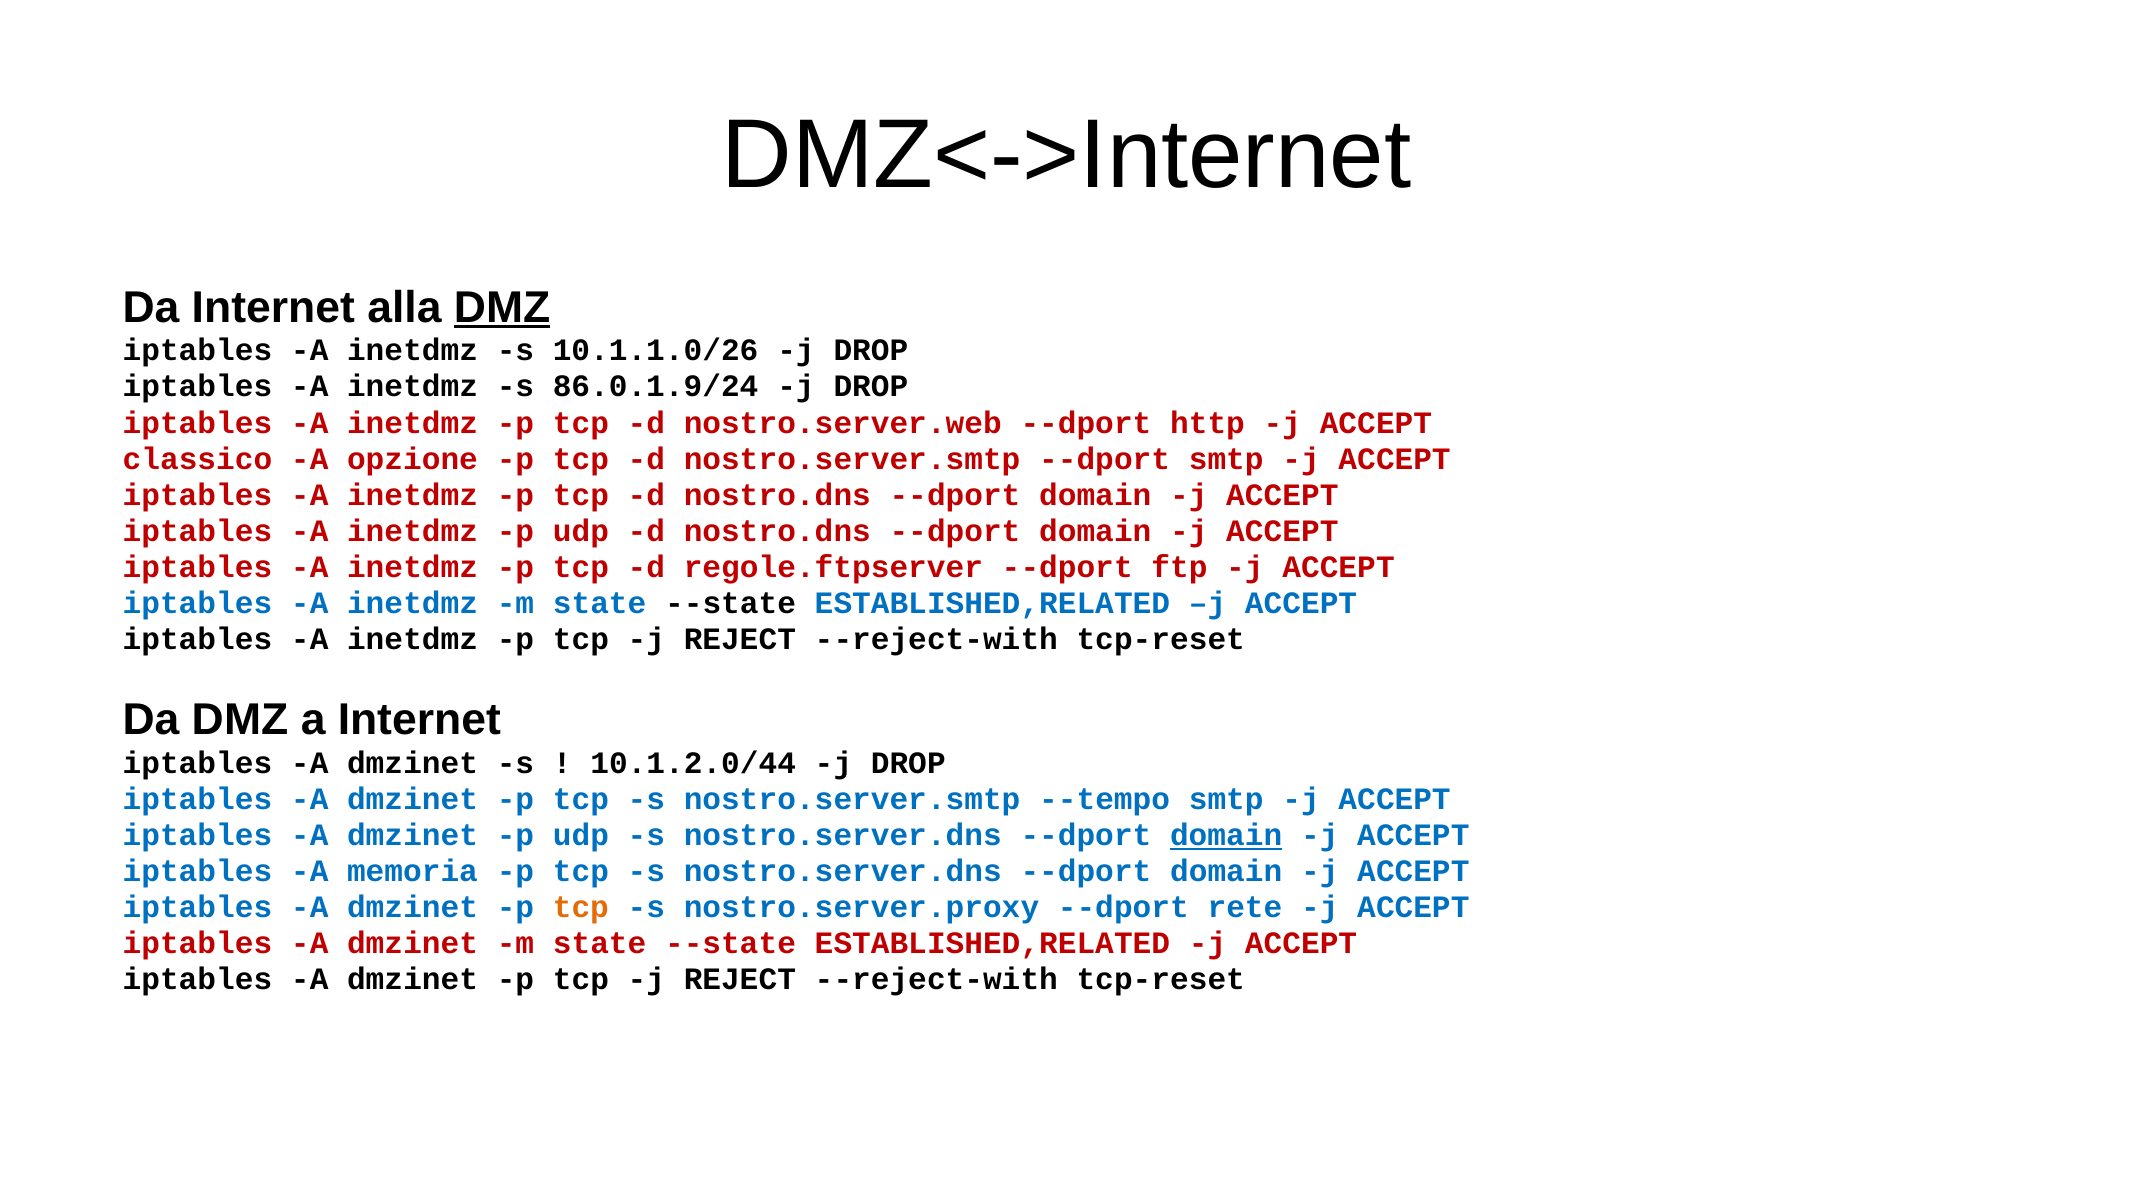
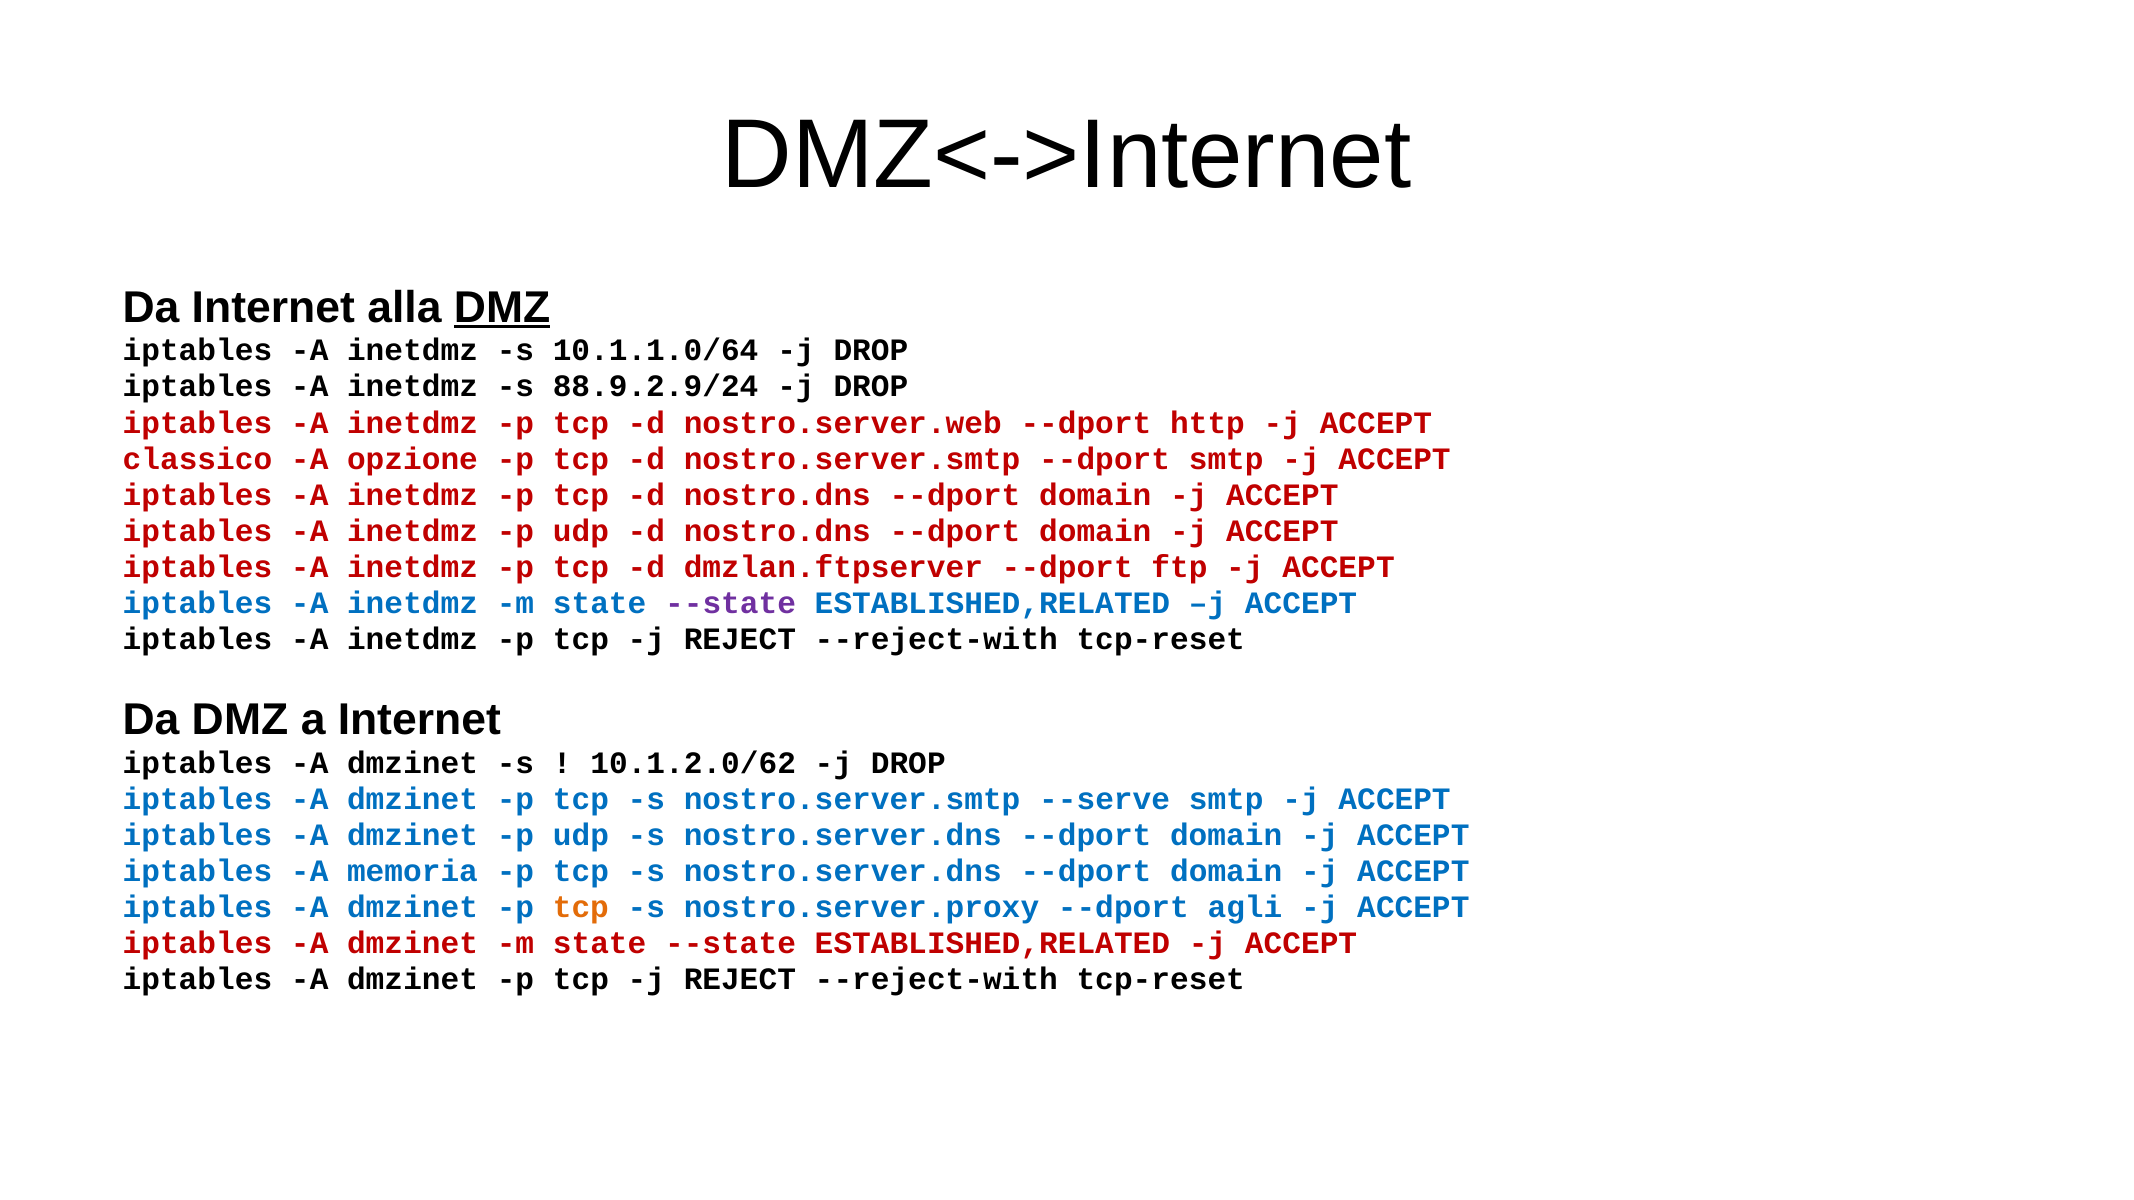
10.1.1.0/26: 10.1.1.0/26 -> 10.1.1.0/64 (656, 351)
86.0.1.9/24: 86.0.1.9/24 -> 88.9.2.9/24 (656, 387)
regole.ftpserver: regole.ftpserver -> dmzlan.ftpserver (833, 567)
--state colour: black -> purple (731, 603)
10.1.2.0/44: 10.1.2.0/44 -> 10.1.2.0/62 (693, 763)
--tempo: --tempo -> --serve (1105, 799)
domain underline: present -> none (1226, 836)
rete: rete -> agli (1245, 908)
